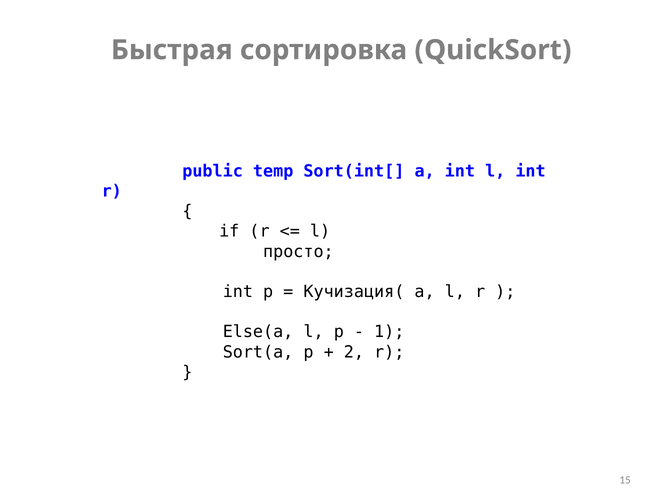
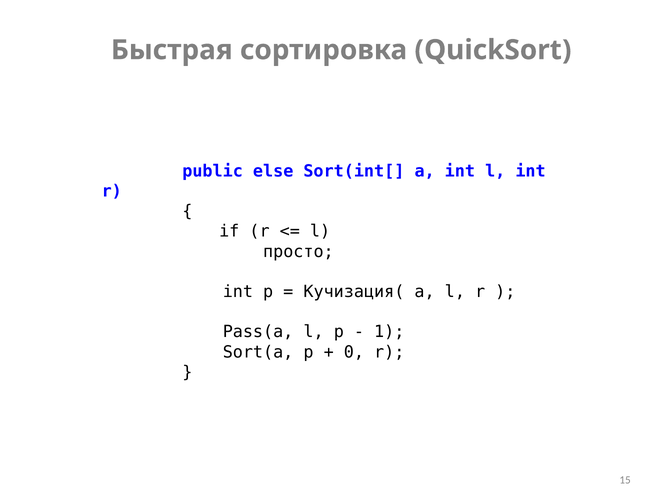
temp: temp -> else (273, 171)
Else(a: Else(a -> Pass(a (258, 332)
2: 2 -> 0 (354, 352)
